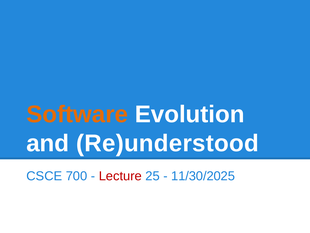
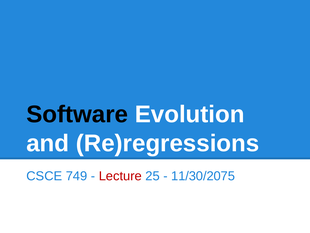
Software colour: orange -> black (77, 114)
Re)understood: Re)understood -> Re)regressions (168, 143)
700: 700 -> 749 (77, 176)
11/30/2025: 11/30/2025 -> 11/30/2075 (203, 176)
